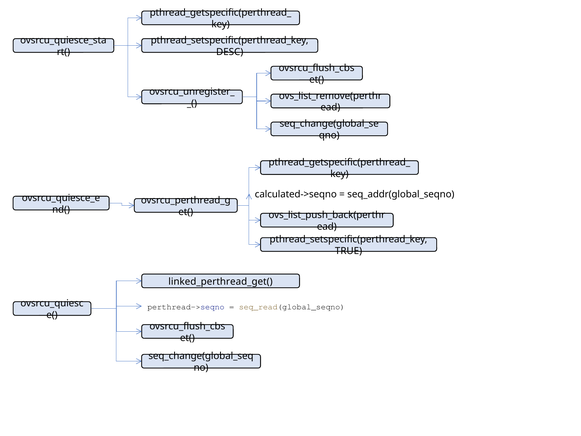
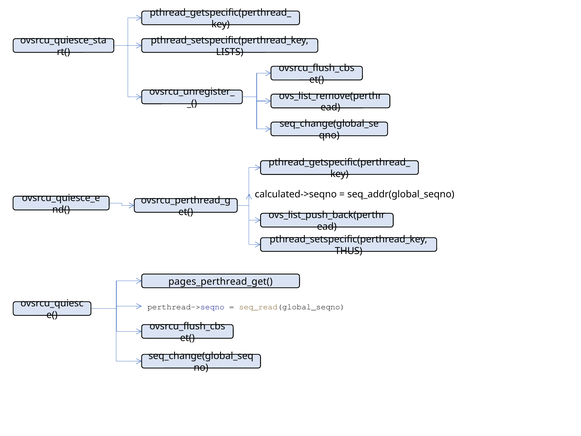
DESC: DESC -> LISTS (230, 52)
TRUE: TRUE -> THUS (349, 251)
linked_perthread_get(: linked_perthread_get( -> pages_perthread_get( (220, 281)
